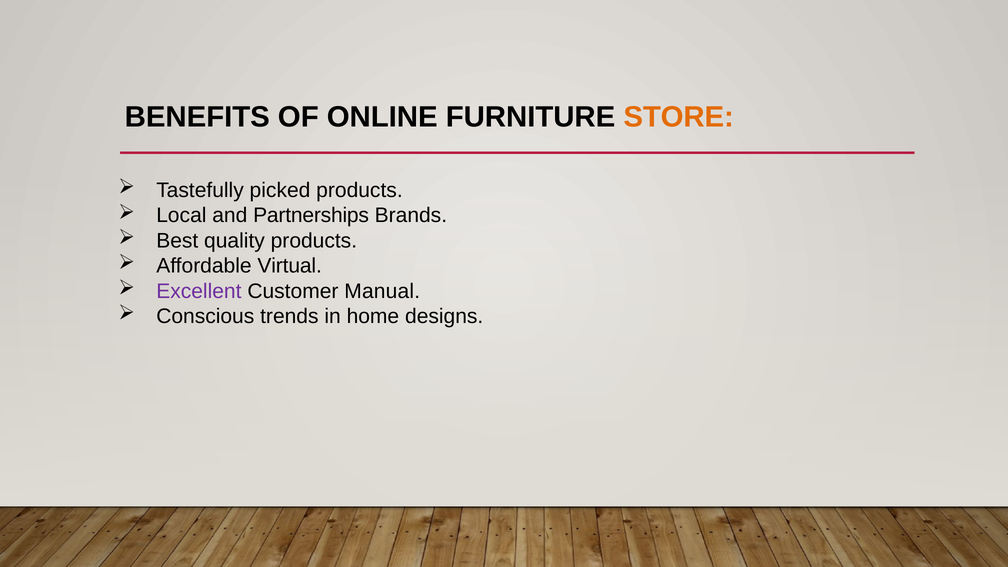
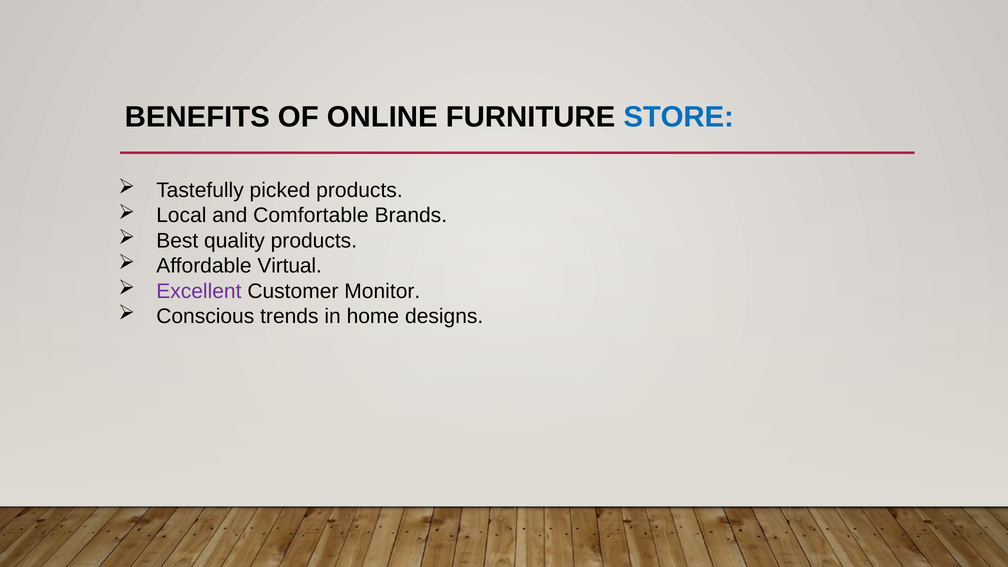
STORE colour: orange -> blue (679, 117)
Partnerships: Partnerships -> Comfortable (311, 215)
Manual: Manual -> Monitor (382, 291)
